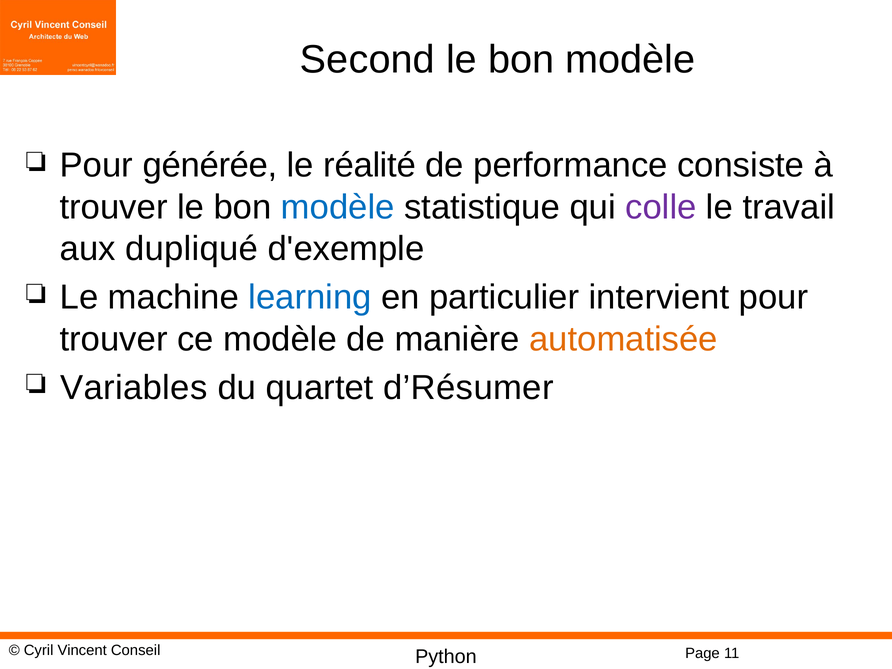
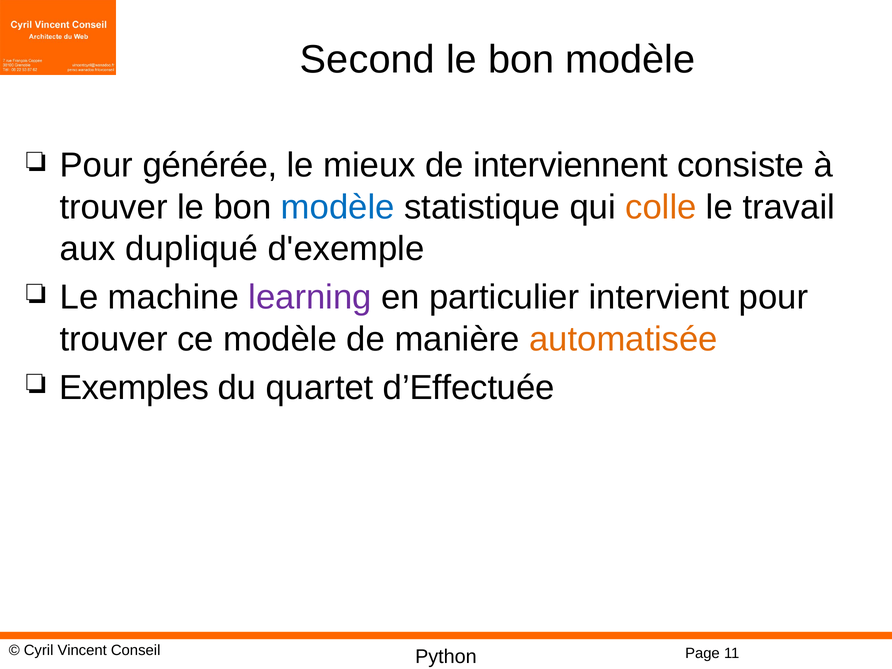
réalité: réalité -> mieux (370, 166)
performance: performance -> interviennent (571, 166)
colle colour: purple -> orange (661, 207)
learning colour: blue -> purple (310, 297)
Variables: Variables -> Exemples (134, 388)
d’Résumer: d’Résumer -> d’Effectuée (469, 388)
